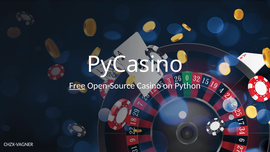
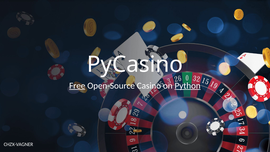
Python underline: none -> present (188, 86)
